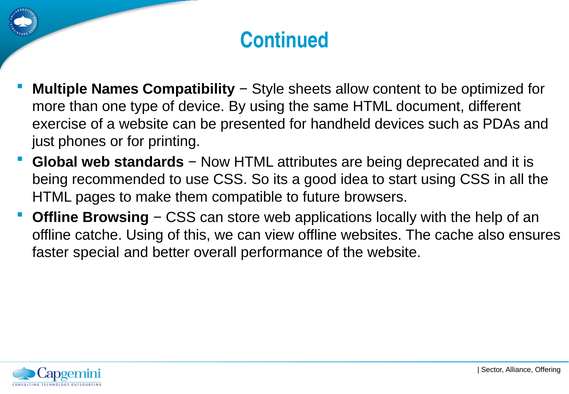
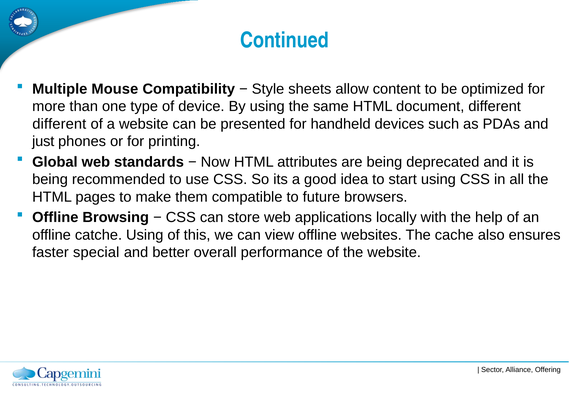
Names: Names -> Mouse (115, 89)
exercise: exercise -> different (59, 124)
